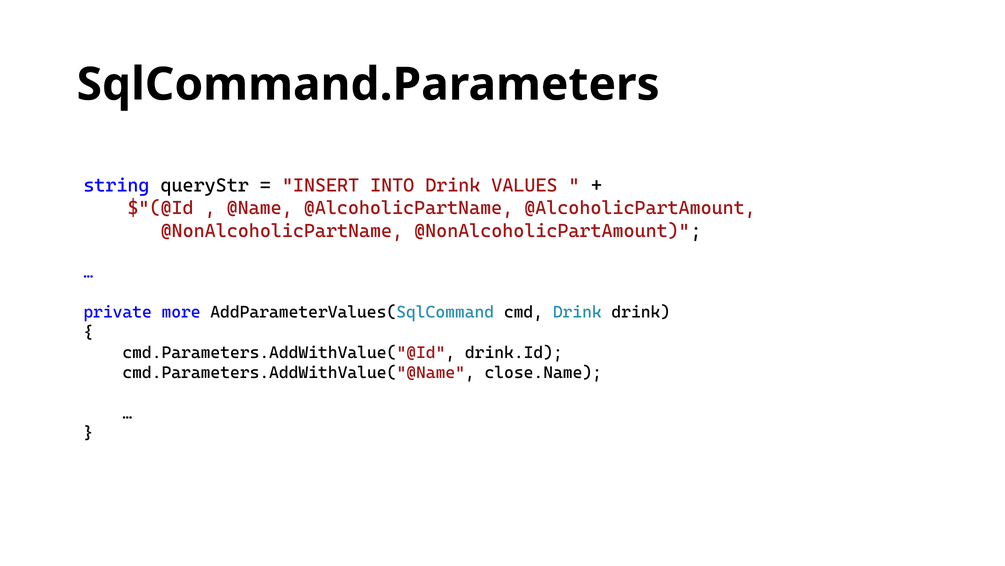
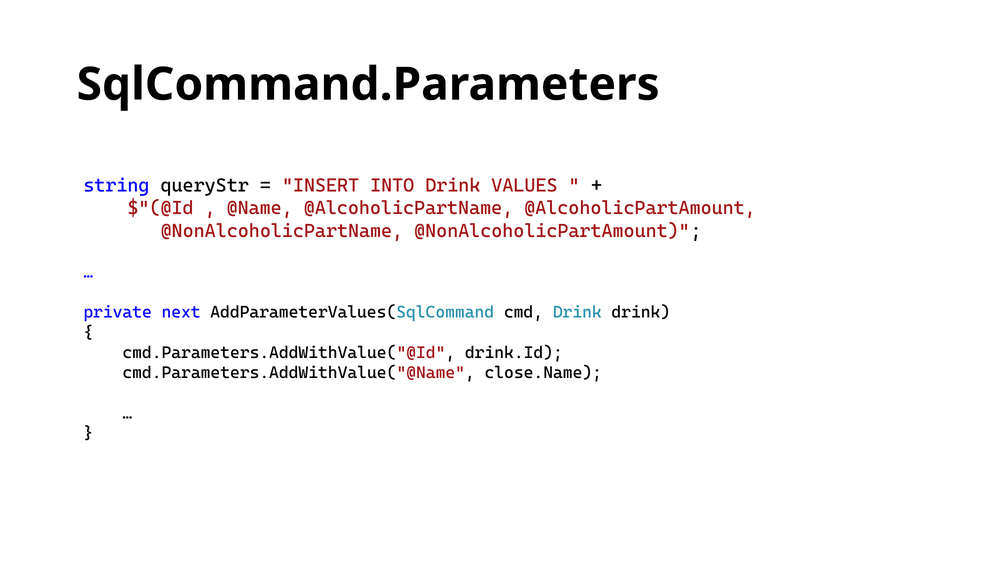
more: more -> next (181, 312)
